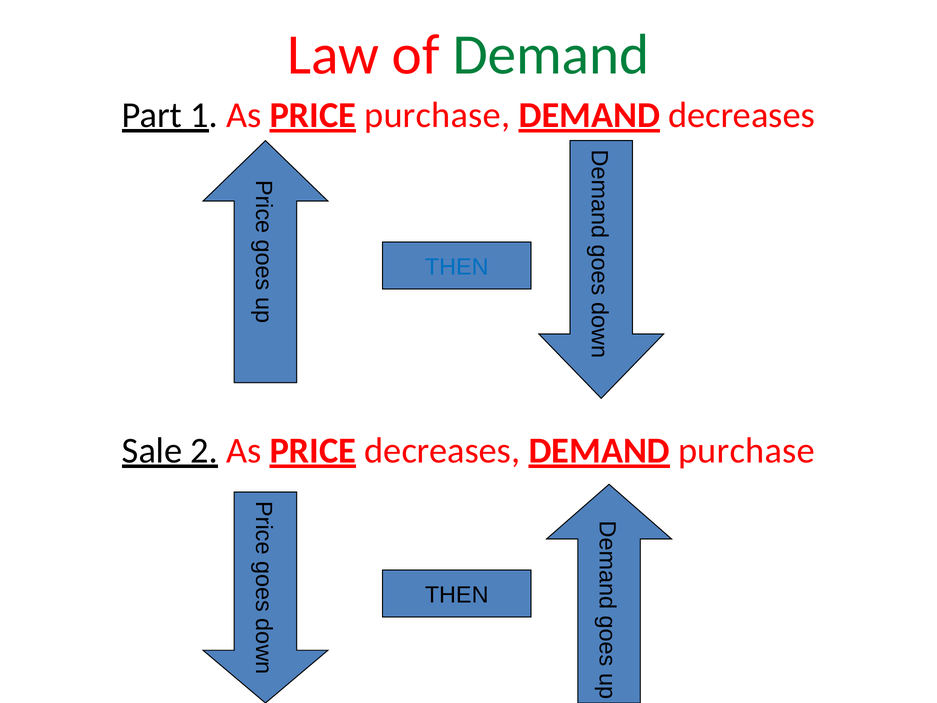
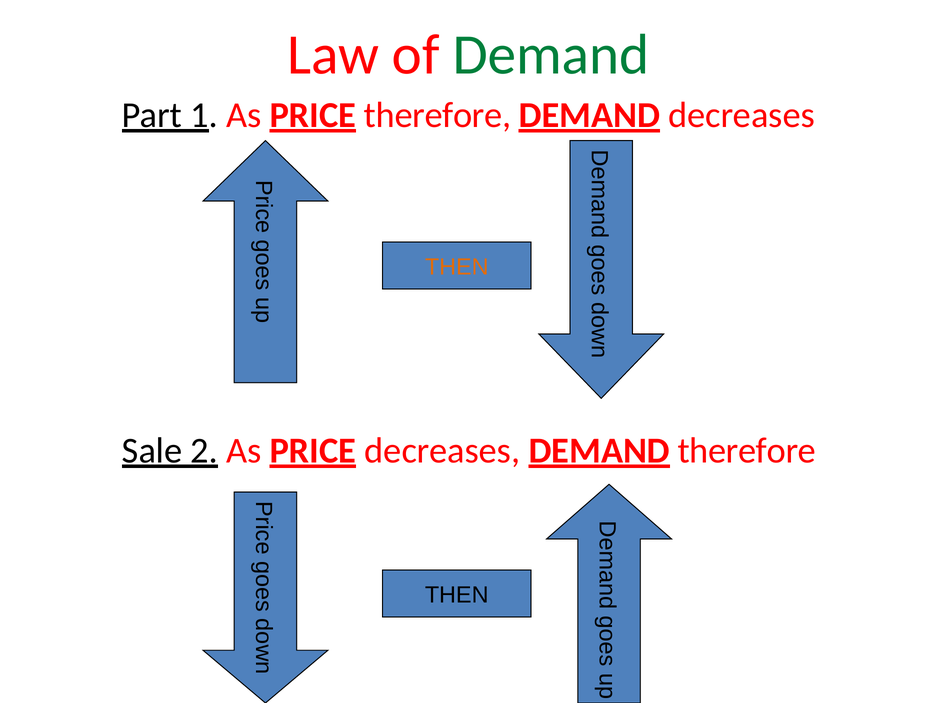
PRICE purchase: purchase -> therefore (438, 115)
THEN colour: blue -> orange (457, 267)
DEMAND purchase: purchase -> therefore (747, 450)
